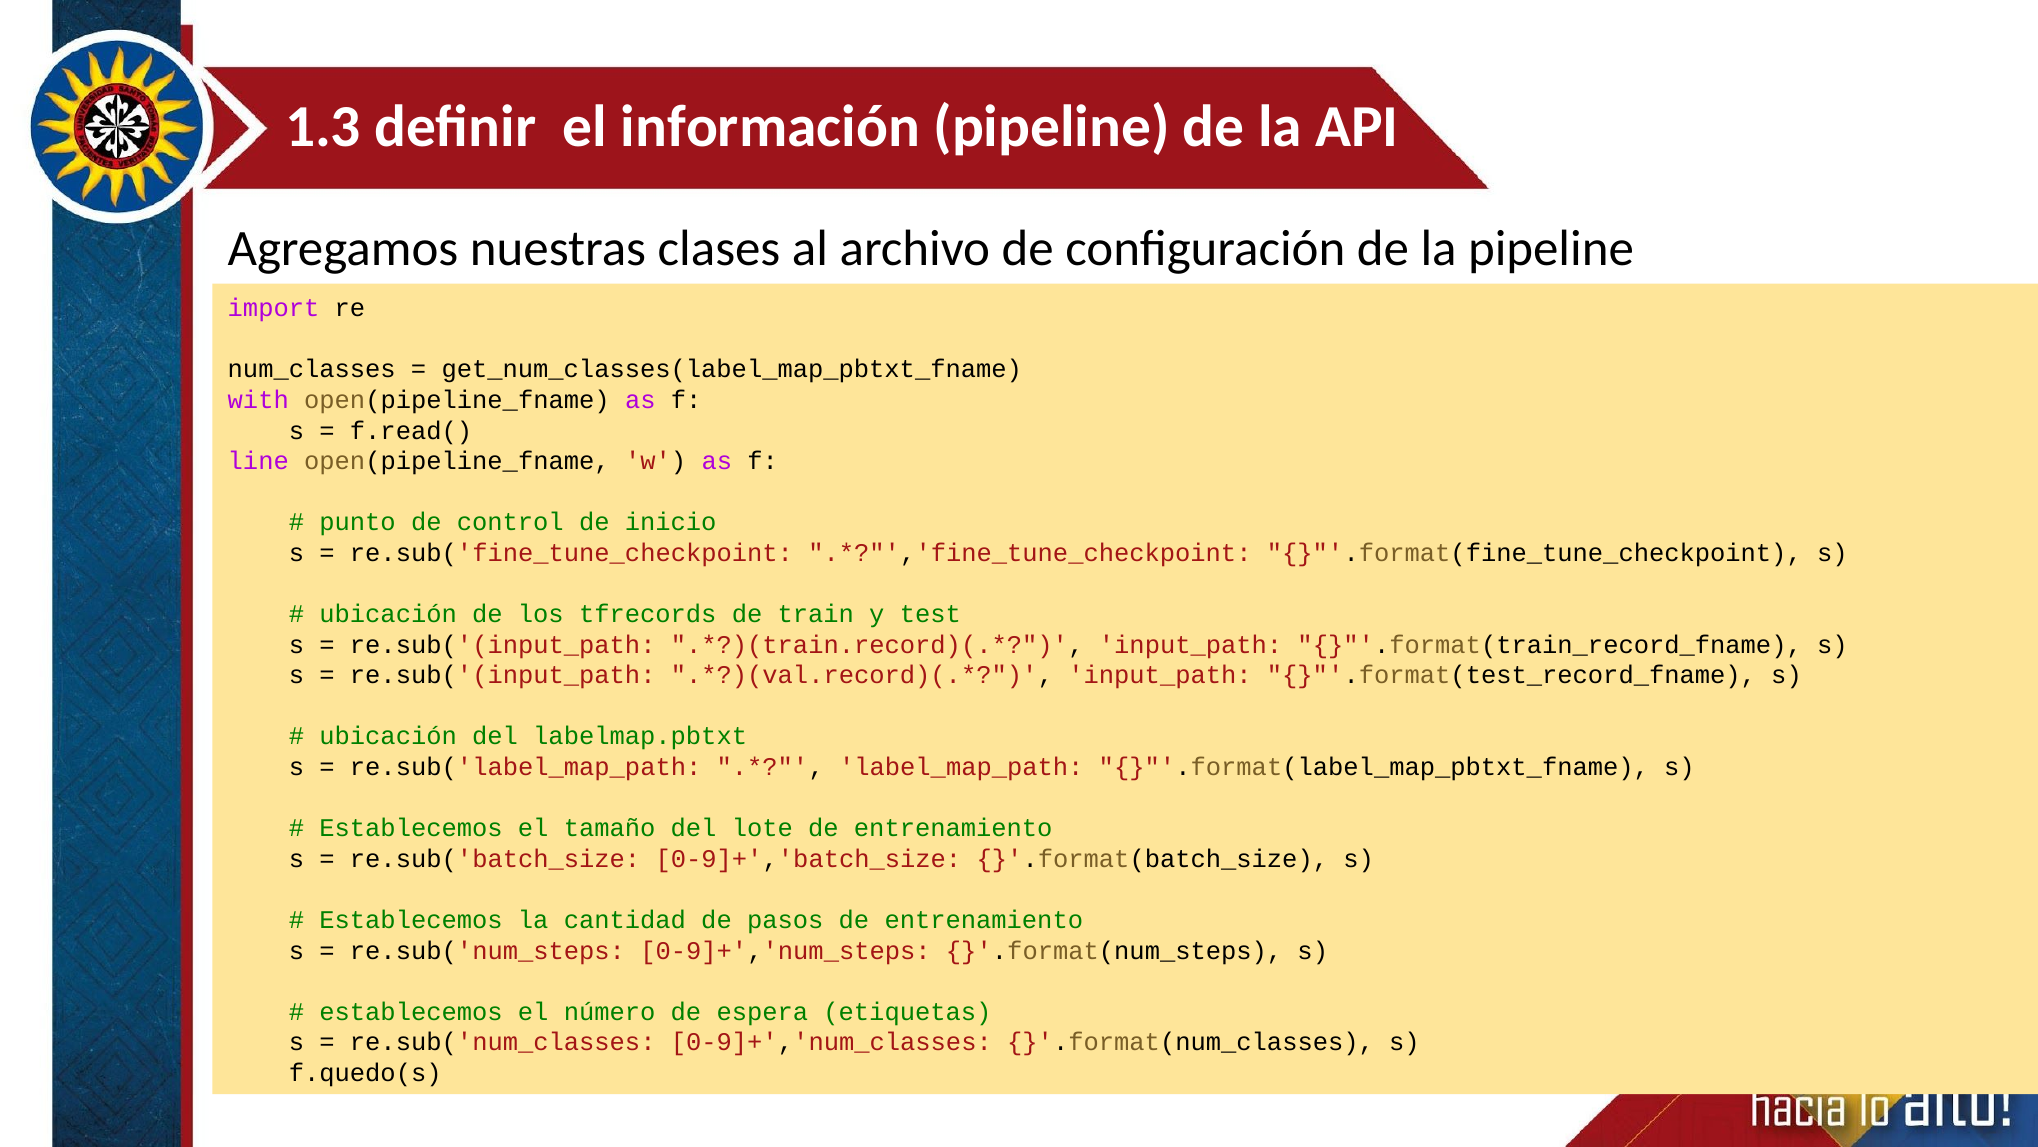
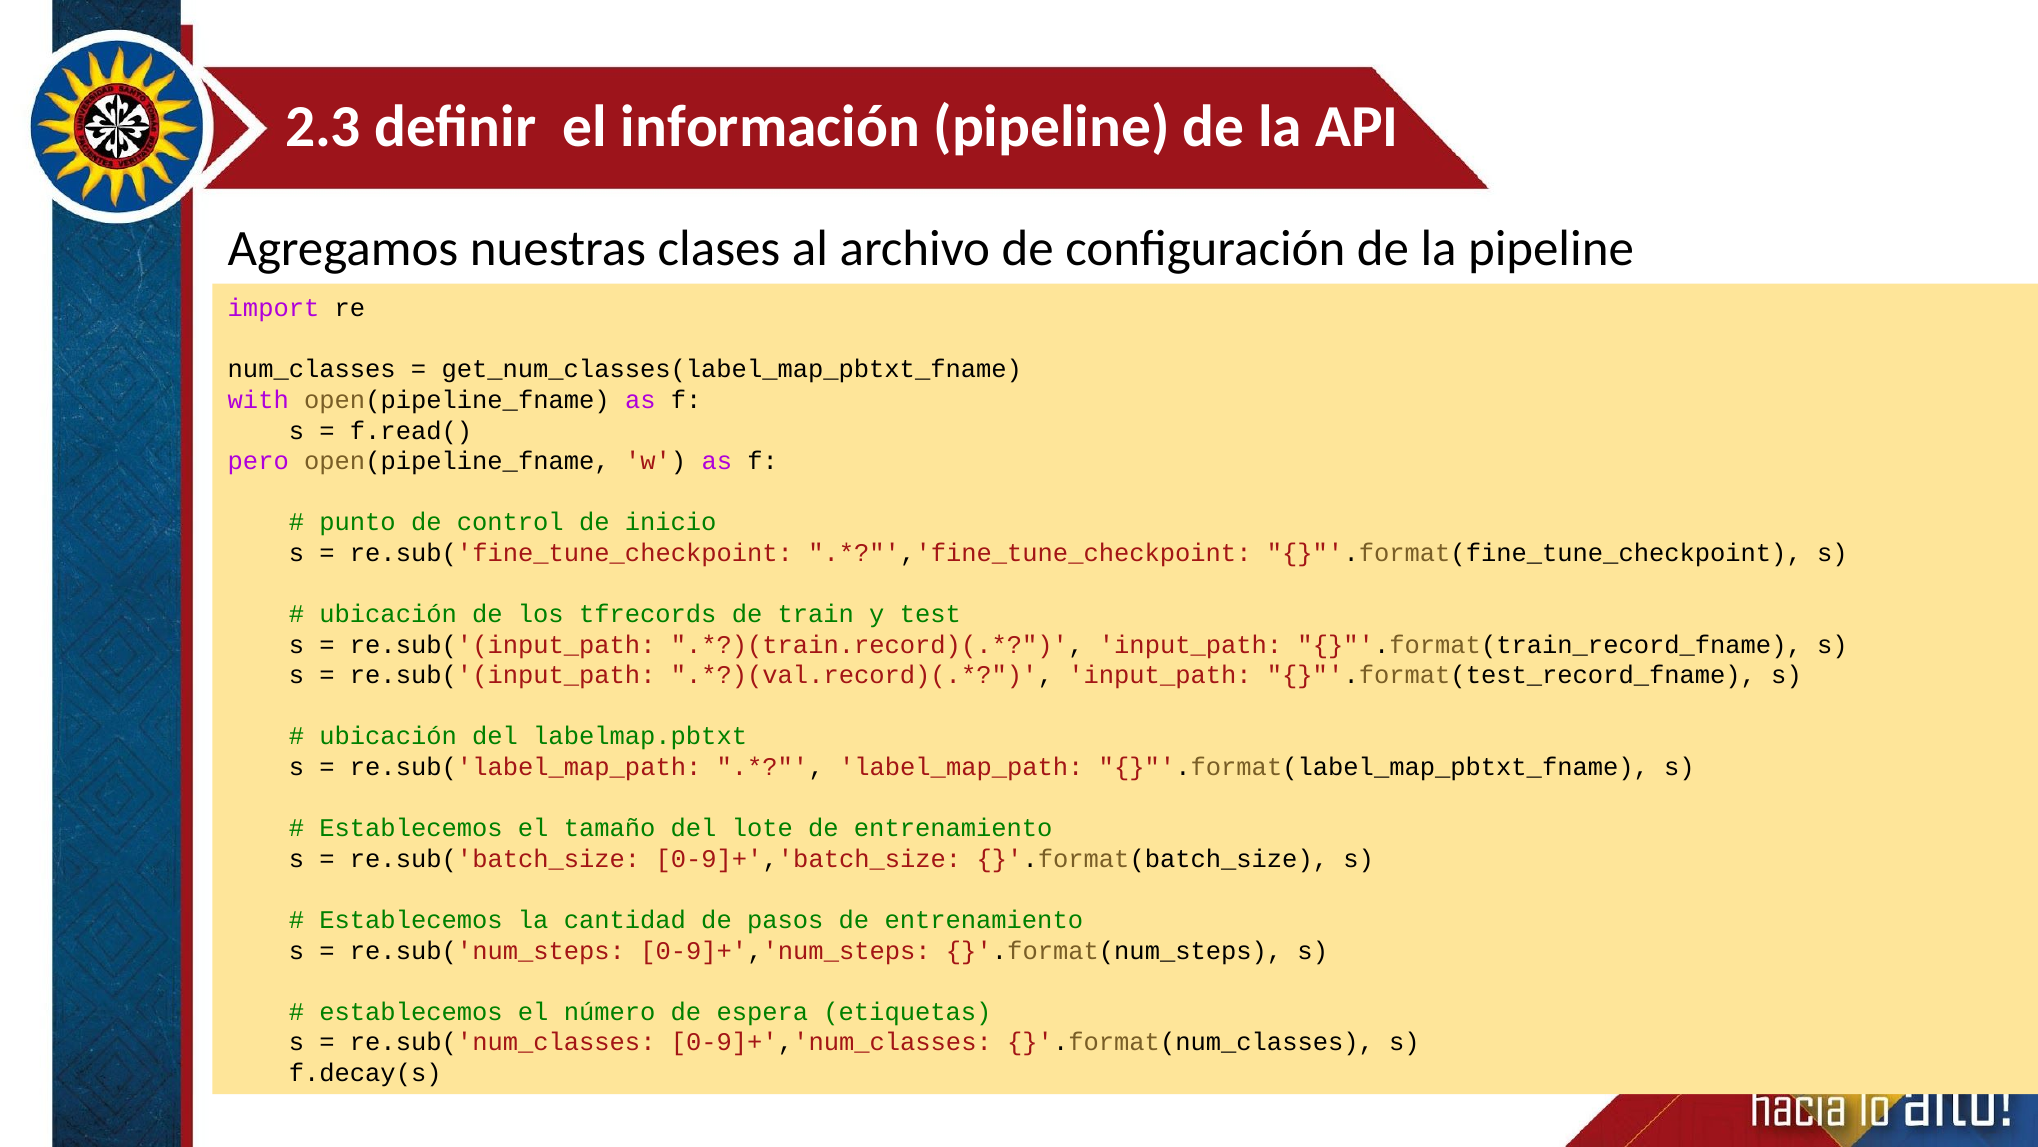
1.3: 1.3 -> 2.3 (323, 127)
line: line -> pero (258, 461)
f.quedo(s: f.quedo(s -> f.decay(s (365, 1072)
